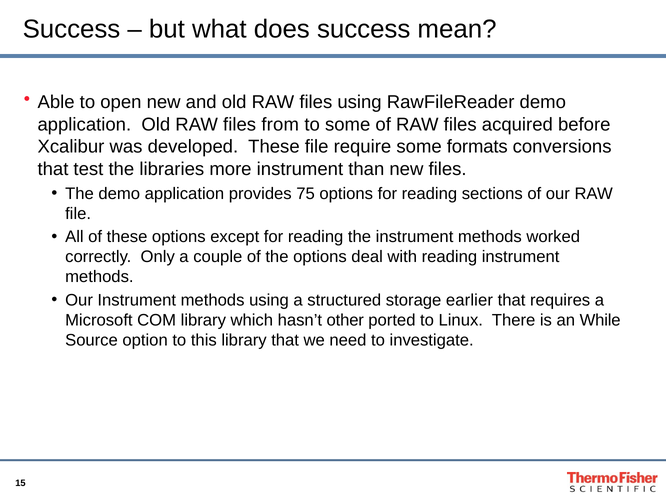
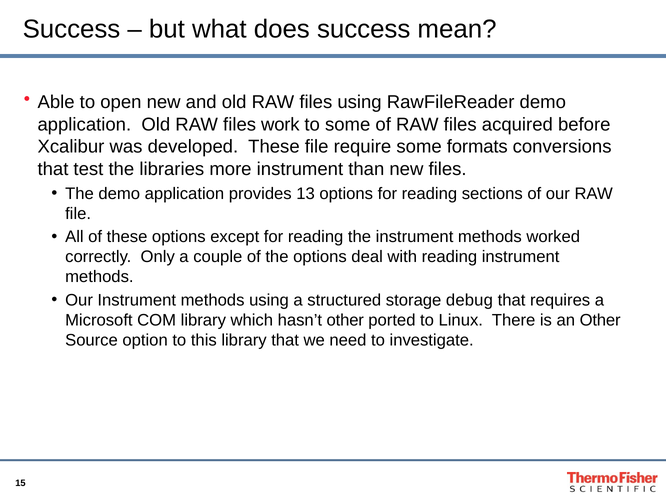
from: from -> work (280, 124)
75: 75 -> 13 (306, 193)
earlier: earlier -> debug (469, 300)
an While: While -> Other (600, 320)
